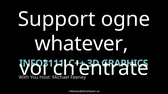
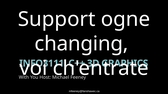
whatever: whatever -> changing (81, 44)
